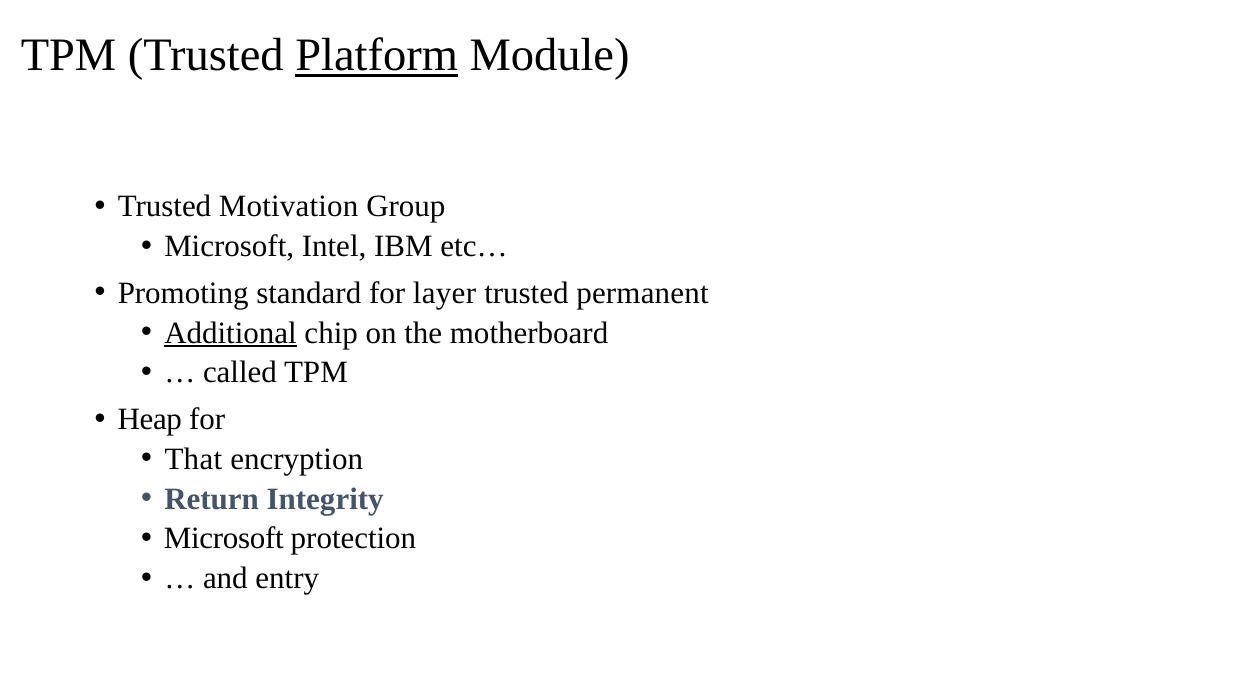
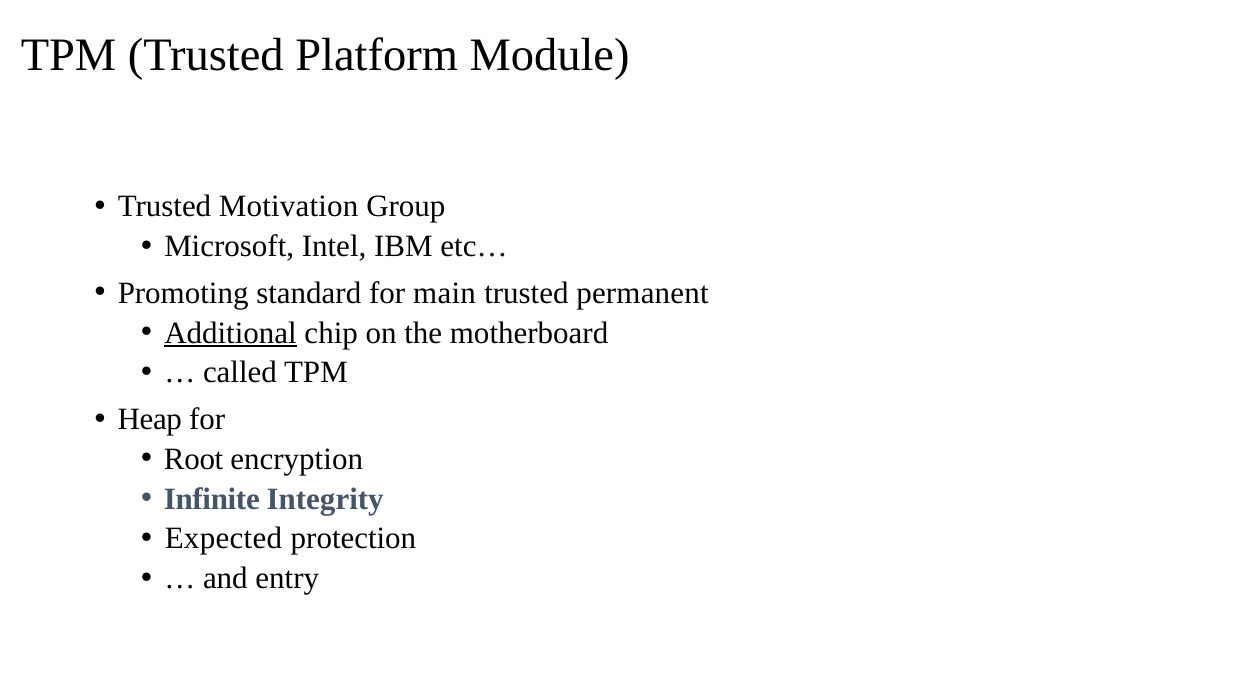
Platform underline: present -> none (377, 55)
layer: layer -> main (445, 293)
That: That -> Root (194, 459)
Return: Return -> Infinite (212, 499)
Microsoft: Microsoft -> Expected (223, 539)
